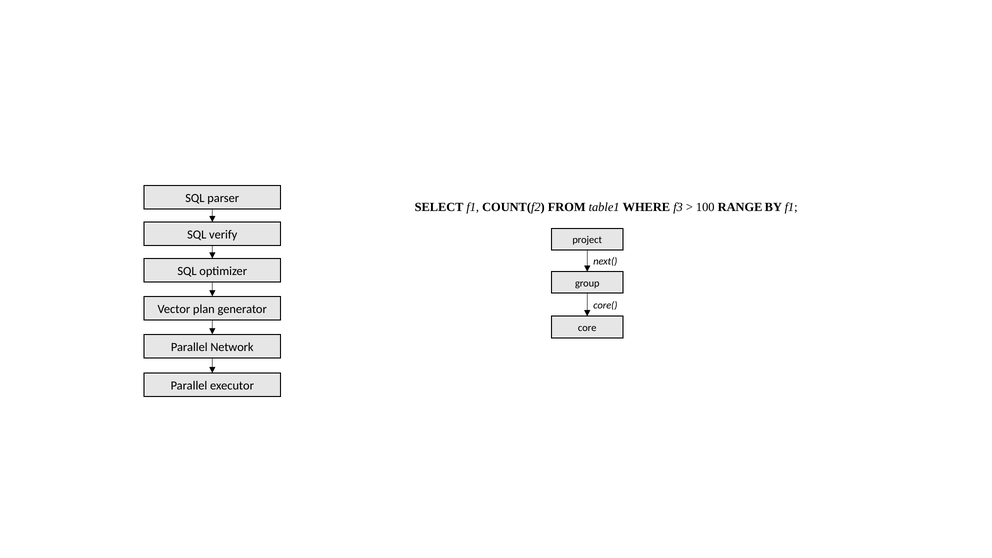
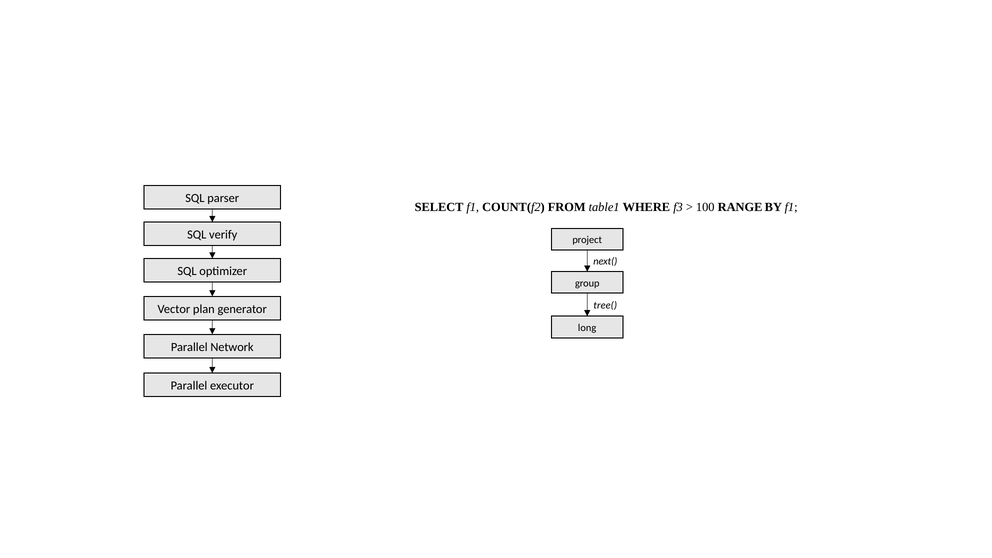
core(: core( -> tree( (605, 305)
core: core -> long (587, 328)
